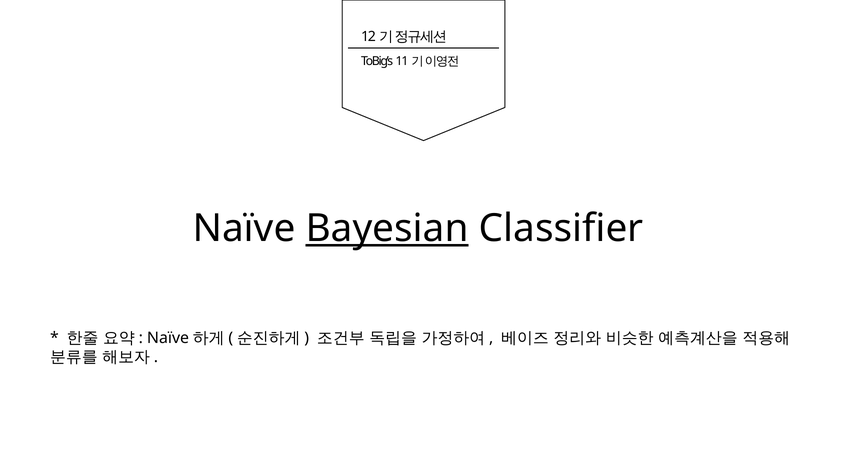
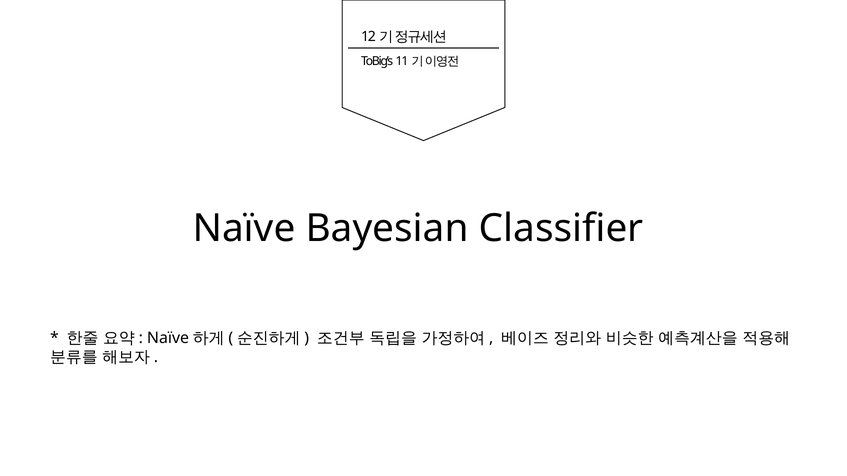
Bayesian underline: present -> none (387, 229)
